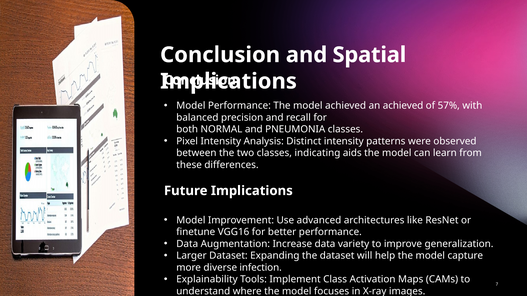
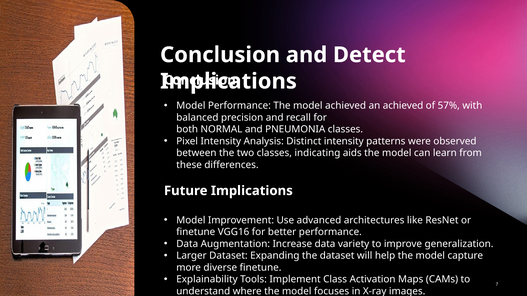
Spatial: Spatial -> Detect (369, 55)
diverse infection: infection -> finetune (261, 268)
